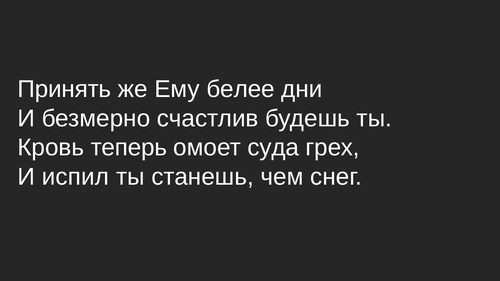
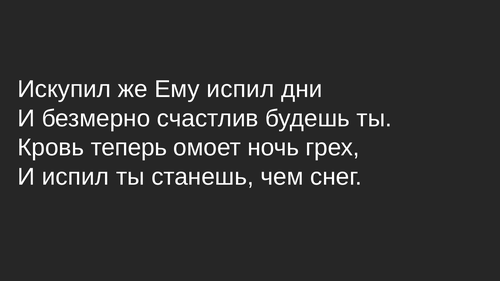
Принять: Принять -> Искупил (64, 89)
Ему белее: белее -> испил (240, 89)
суда: суда -> ночь (273, 148)
